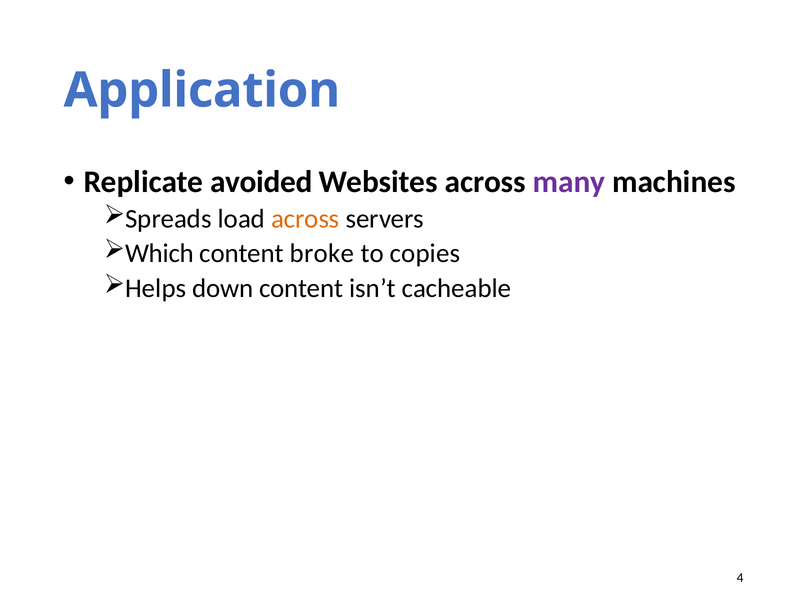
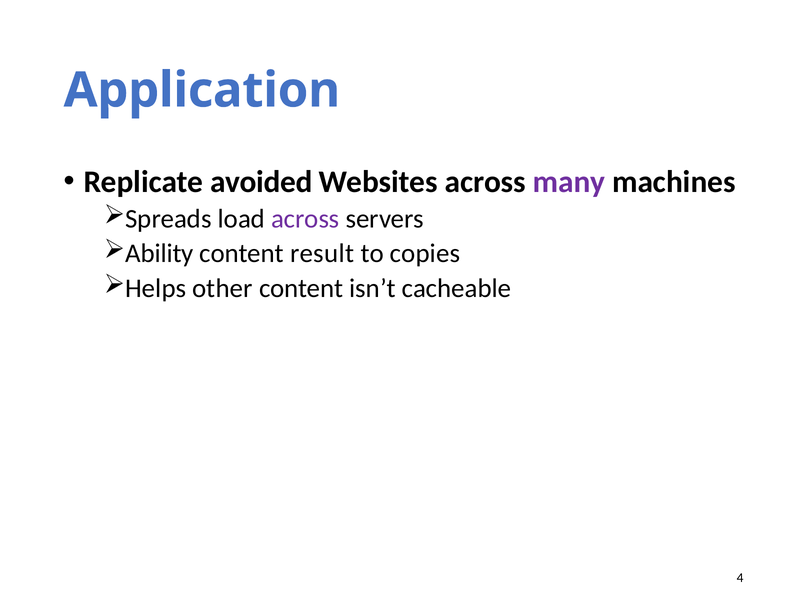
across colour: orange -> purple (305, 219)
Which: Which -> Ability (159, 254)
broke: broke -> result (322, 254)
down: down -> other (222, 288)
